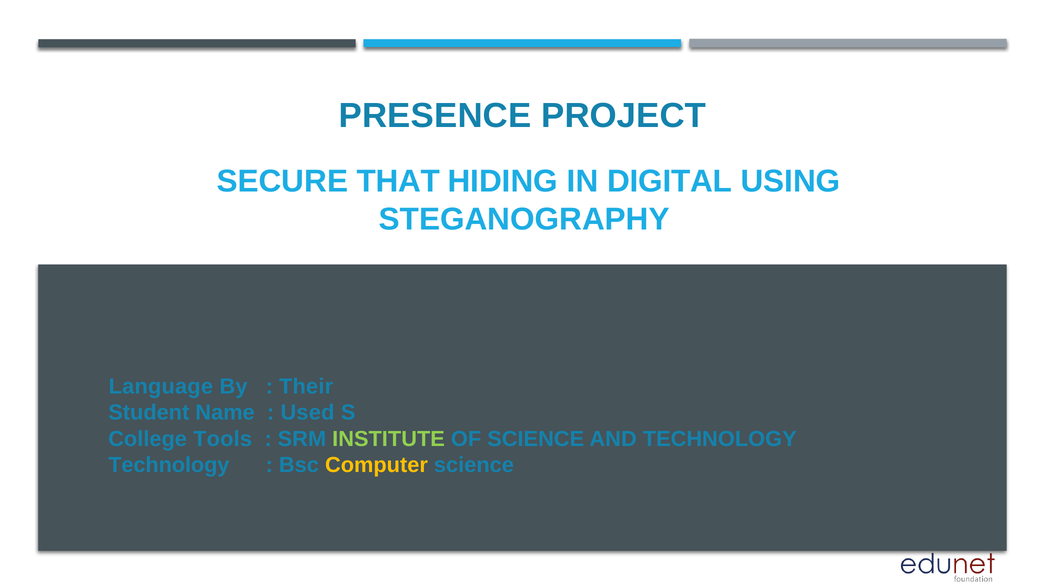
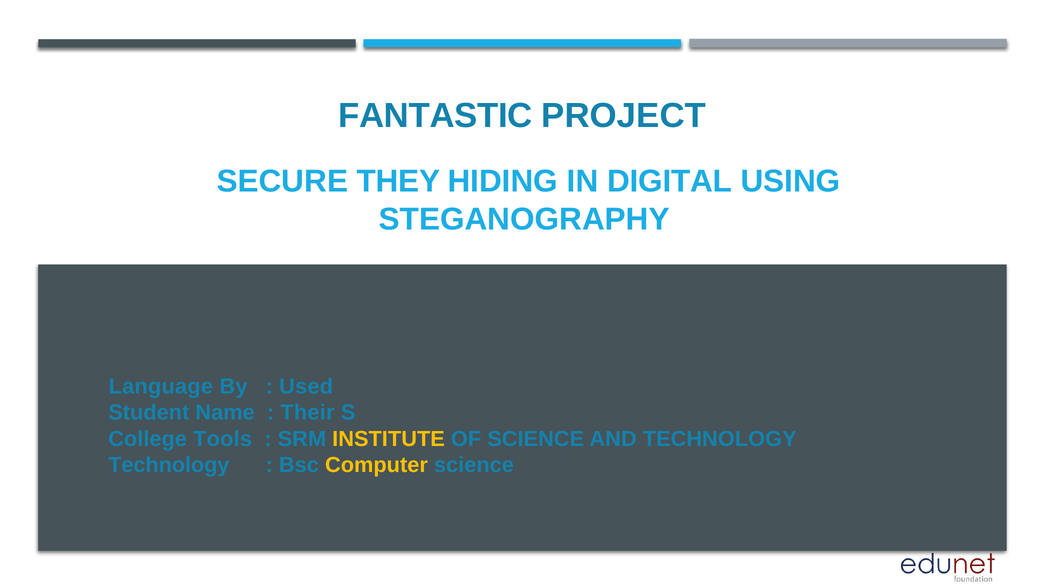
PRESENCE: PRESENCE -> FANTASTIC (435, 116)
THAT: THAT -> THEY (399, 181)
Their: Their -> Used (306, 387)
Used: Used -> Their (307, 413)
INSTITUTE colour: light green -> yellow (389, 439)
